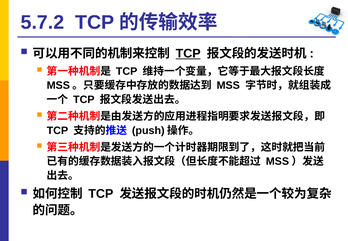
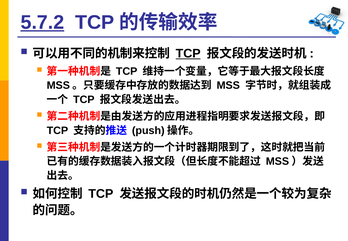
5.7.2 underline: none -> present (42, 22)
